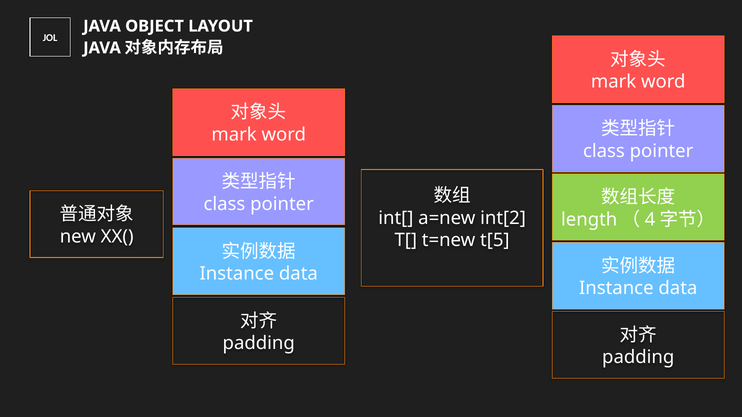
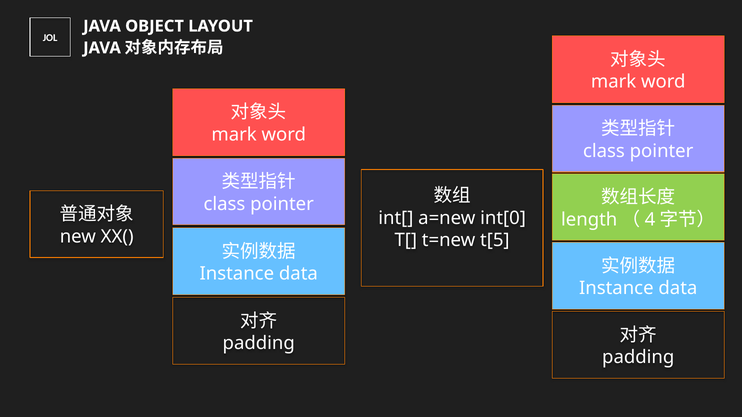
int[2: int[2 -> int[0 (503, 218)
